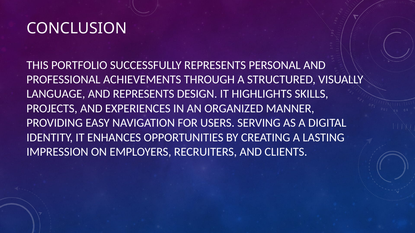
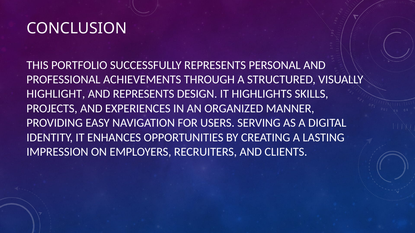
LANGUAGE: LANGUAGE -> HIGHLIGHT (56, 94)
